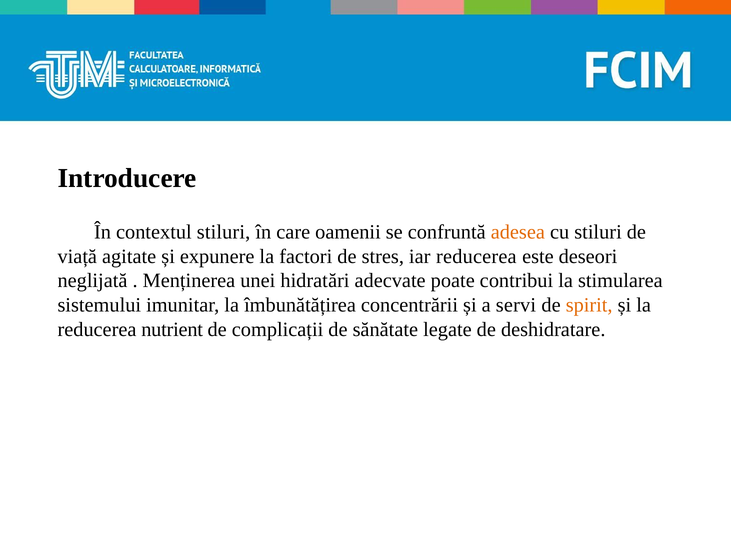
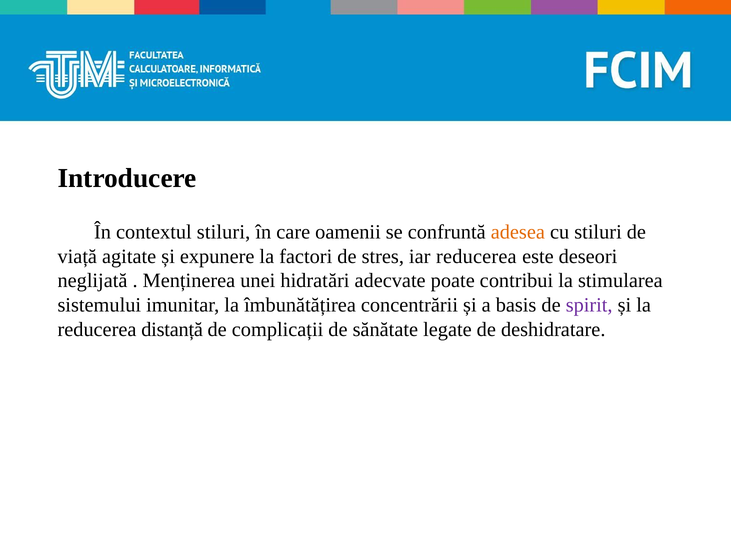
servi: servi -> basis (516, 305)
spirit colour: orange -> purple (589, 305)
nutrient: nutrient -> distanță (172, 330)
